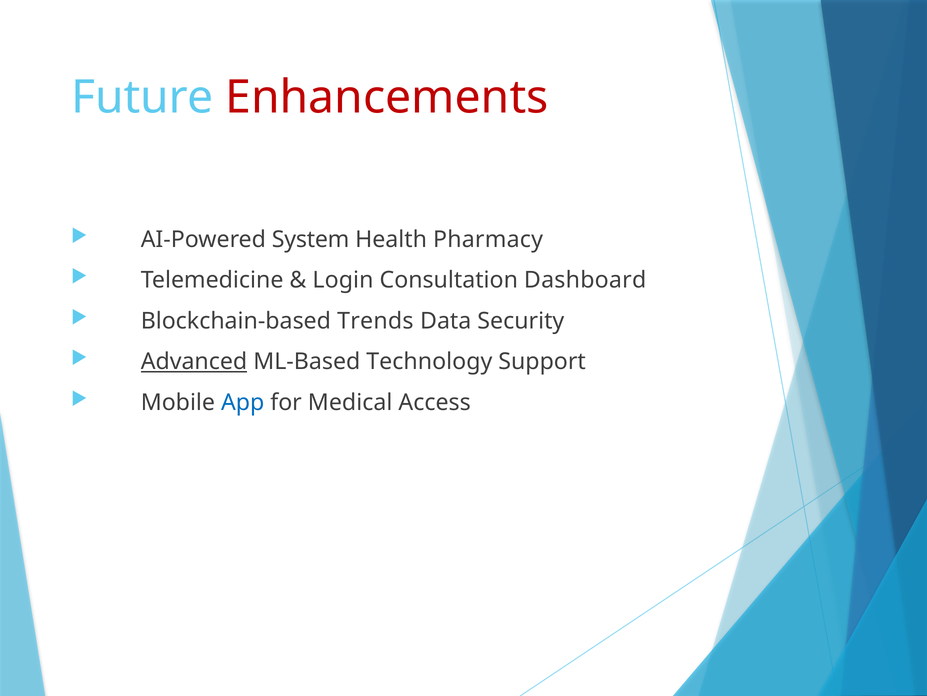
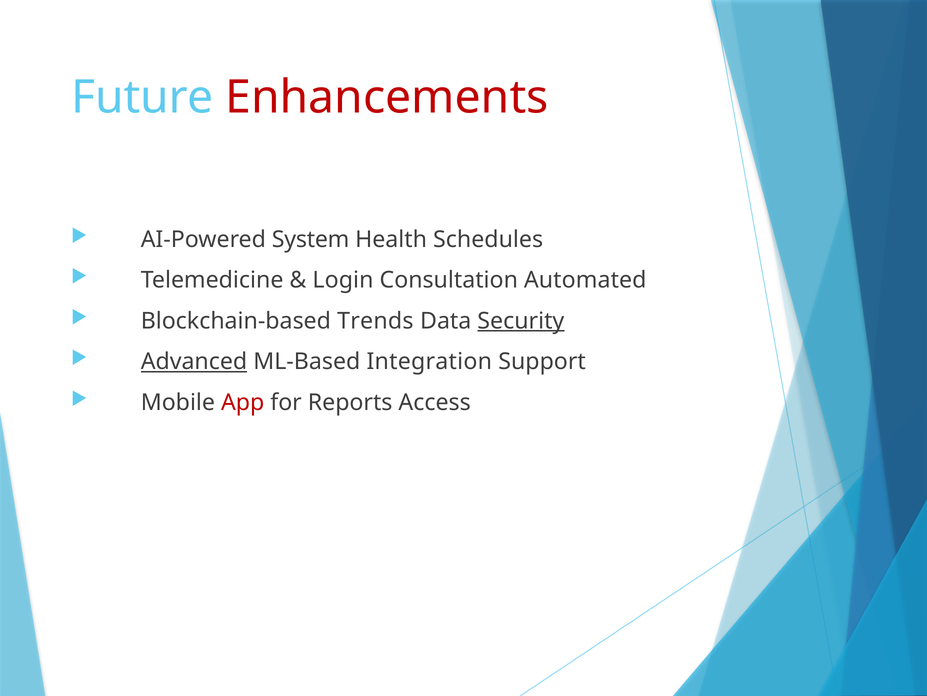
Pharmacy: Pharmacy -> Schedules (488, 239)
Dashboard: Dashboard -> Automated (585, 280)
Security underline: none -> present (521, 321)
Technology: Technology -> Integration (429, 361)
App colour: blue -> red (243, 402)
Medical: Medical -> Reports (350, 402)
